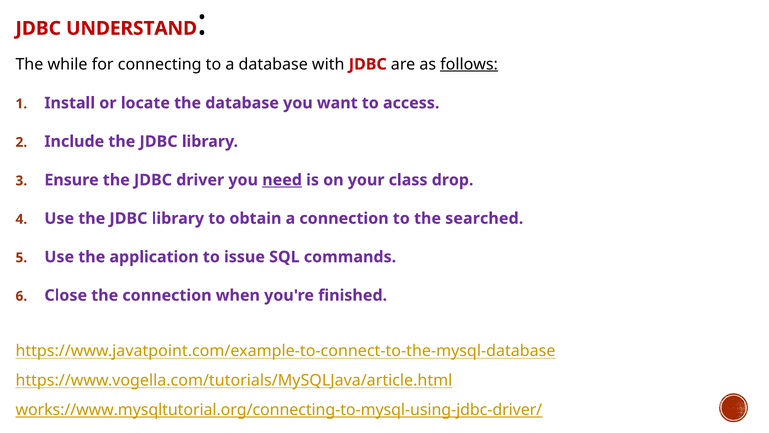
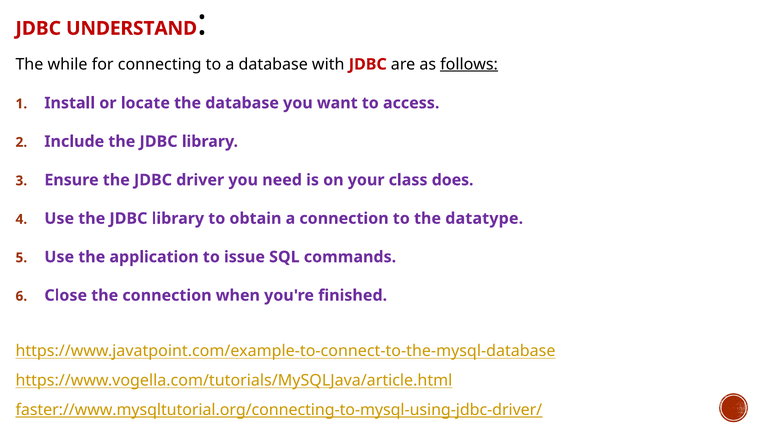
need underline: present -> none (282, 180)
drop: drop -> does (453, 180)
searched: searched -> datatype (484, 218)
works://www.mysqltutorial.org/connecting-to-mysql-using-jdbc-driver/: works://www.mysqltutorial.org/connecting-to-mysql-using-jdbc-driver/ -> faster://www.mysqltutorial.org/connecting-to-mysql-using-jdbc-driver/ (279, 409)
